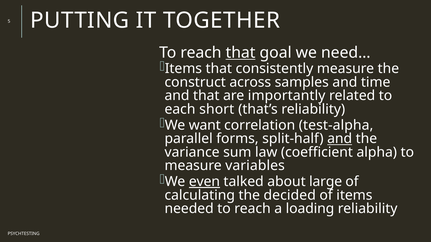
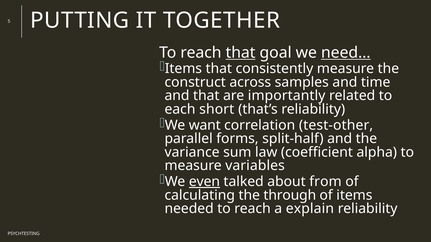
need… underline: none -> present (346, 53)
test-alpha: test-alpha -> test-other (336, 125)
and underline: present -> none (340, 139)
large: large -> from (325, 182)
decided: decided -> through (290, 195)
loading: loading -> explain (310, 209)
